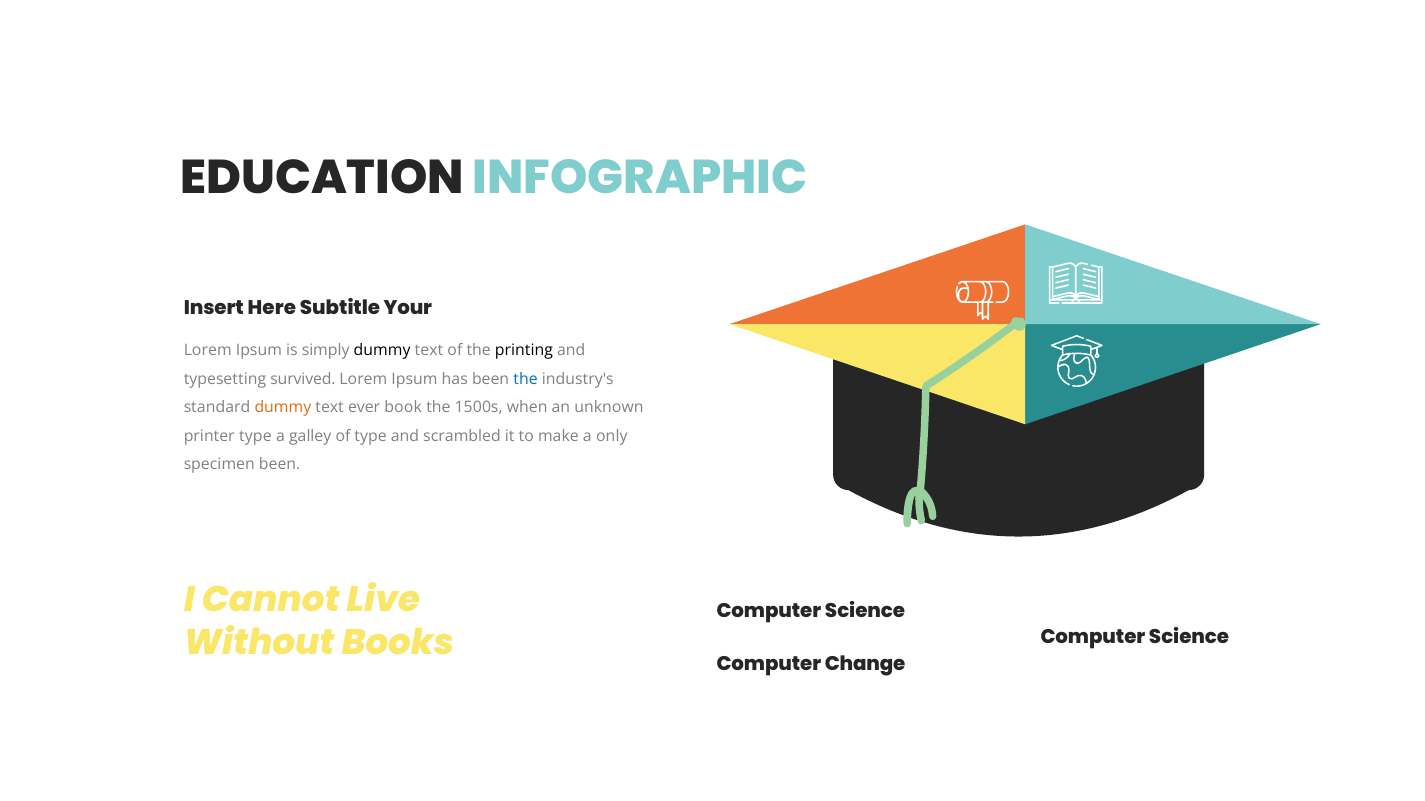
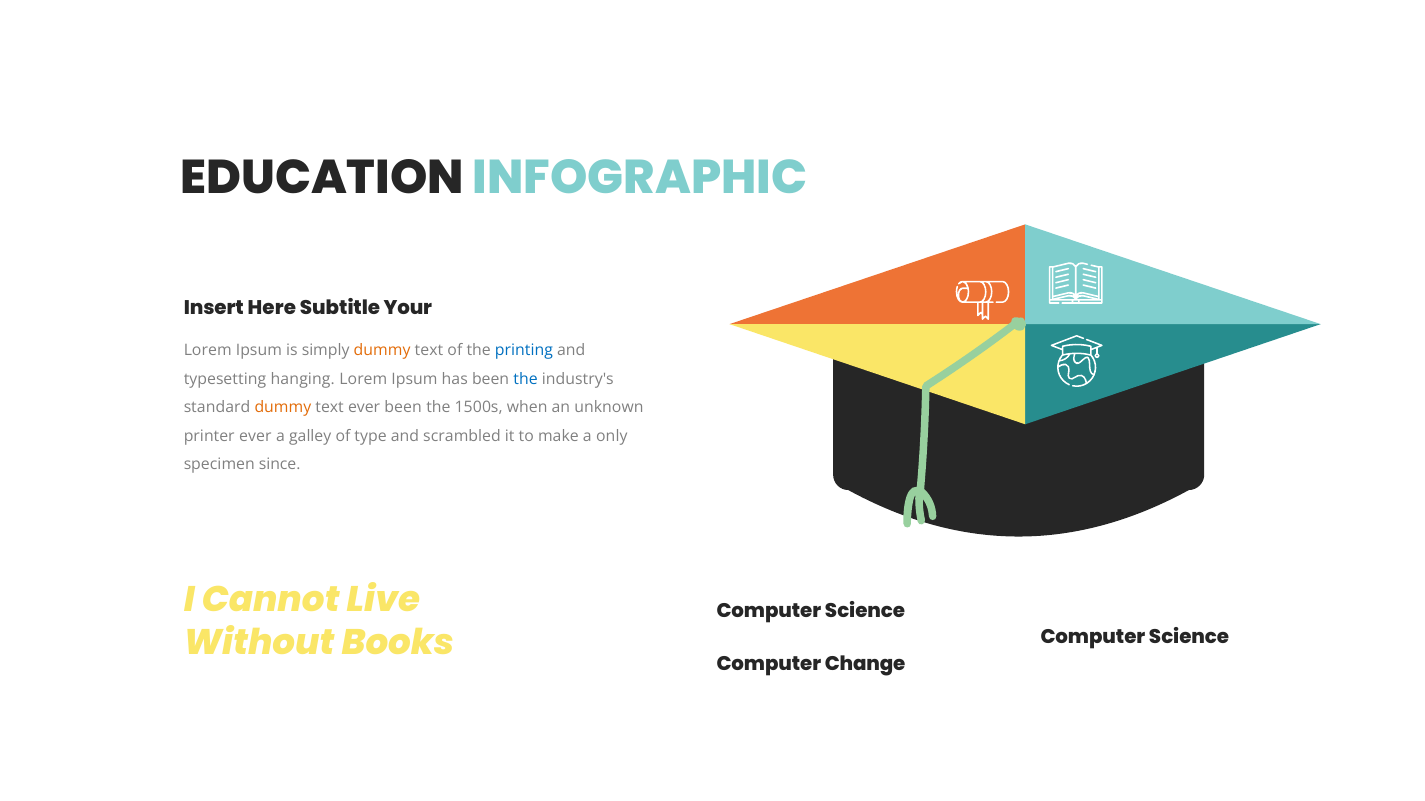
dummy colour: black -> orange (382, 351)
printing colour: black -> blue (524, 351)
survived: survived -> hanging (303, 379)
ever book: book -> been (403, 408)
printer type: type -> ever (255, 436)
specimen been: been -> since (280, 465)
